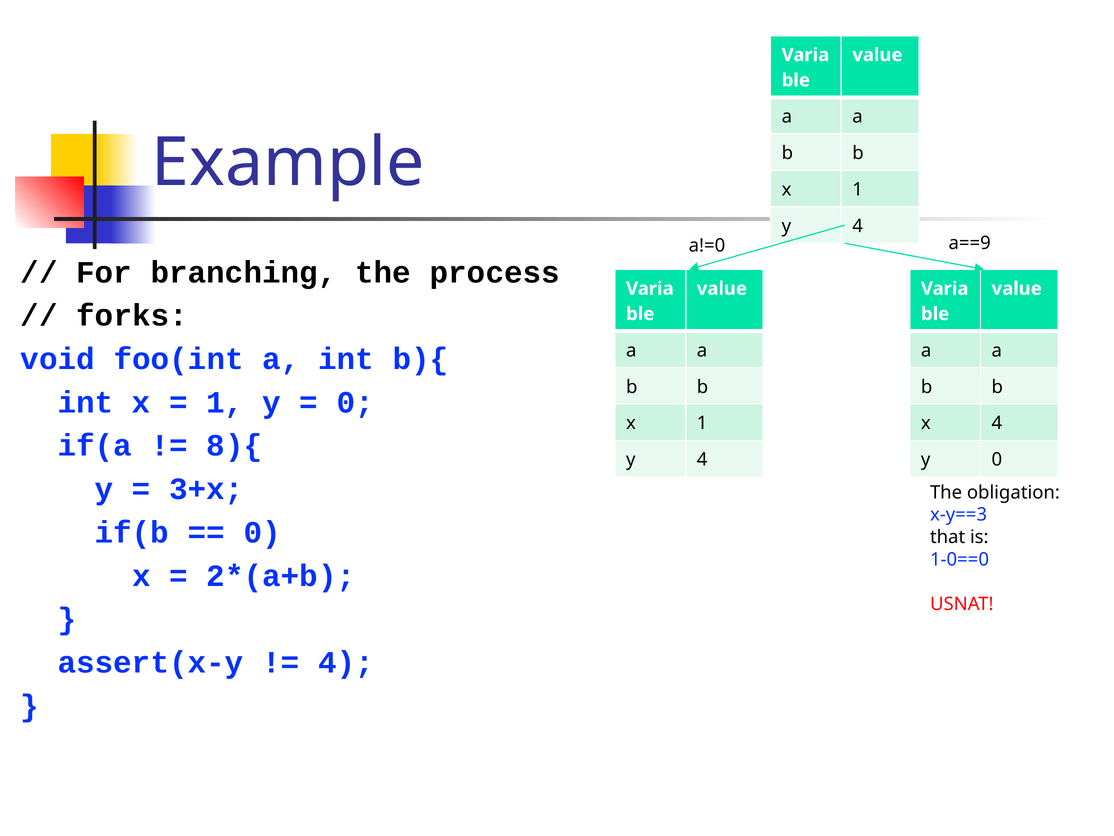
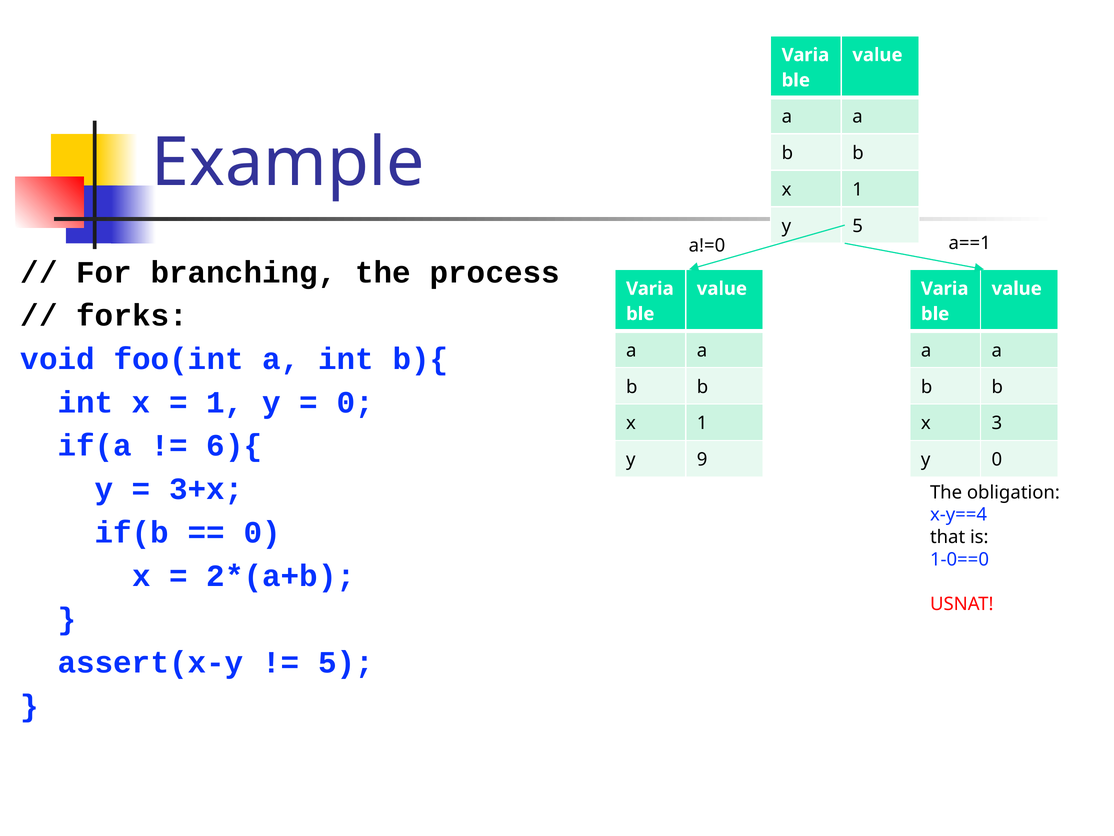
4: 4 -> 5 (858, 226)
a==9: a==9 -> a==1 (970, 243)
x 4: 4 -> 3 (997, 423)
8){: 8){ -> 6){ (234, 445)
4: 4 -> 9 (702, 460)
x-y==3: x-y==3 -> x-y==4 (959, 515)
4: 4 -> 5 (346, 662)
